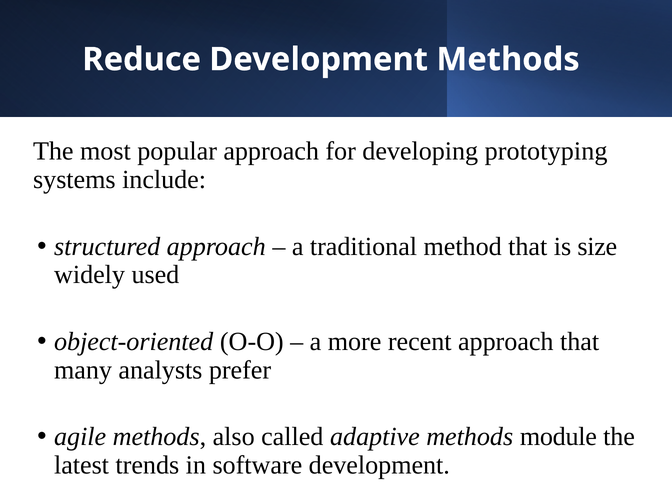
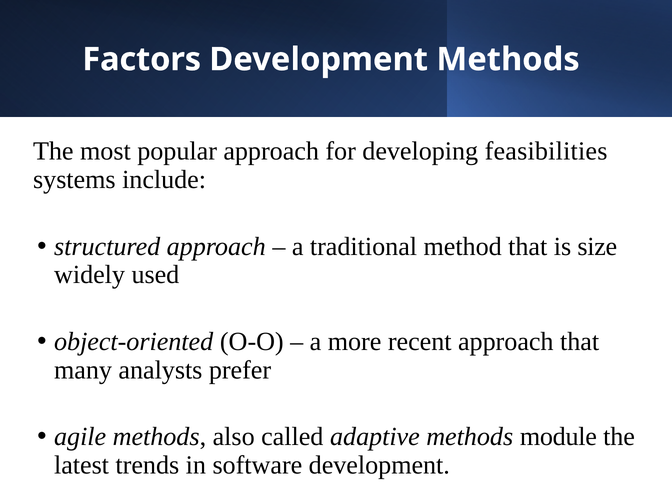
Reduce: Reduce -> Factors (142, 59)
prototyping: prototyping -> feasibilities (546, 151)
